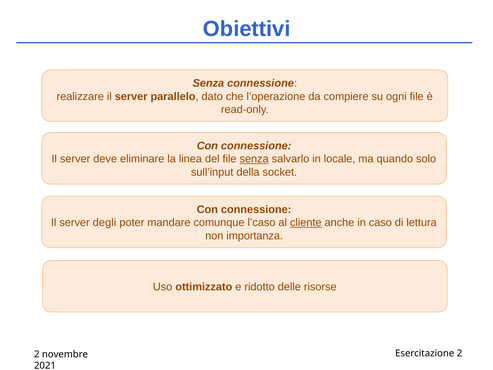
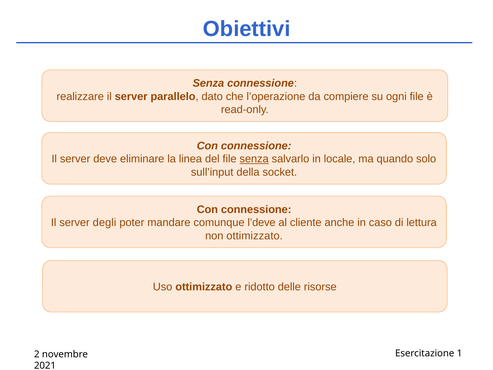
l’caso: l’caso -> l’deve (262, 222)
cliente underline: present -> none (306, 222)
non importanza: importanza -> ottimizzato (255, 236)
Esercitazione 2: 2 -> 1 (460, 353)
